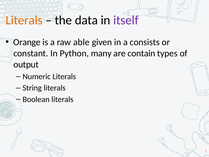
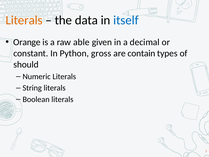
itself colour: purple -> blue (126, 20)
consists: consists -> decimal (145, 42)
many: many -> gross (101, 53)
output: output -> should (26, 64)
